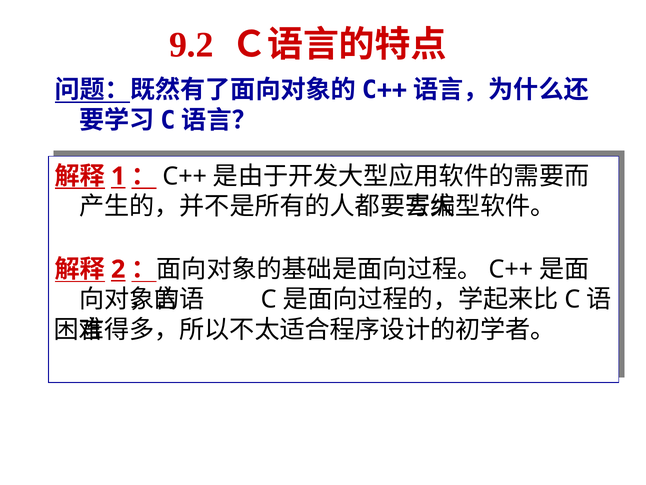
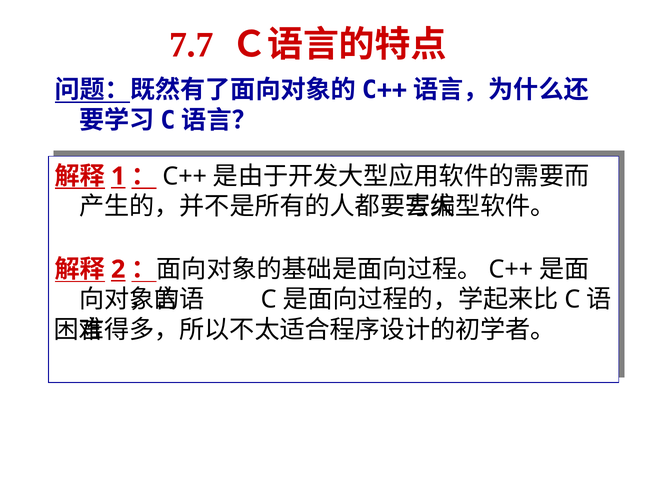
9.2: 9.2 -> 7.7 (191, 45)
